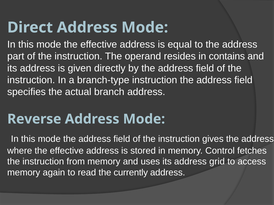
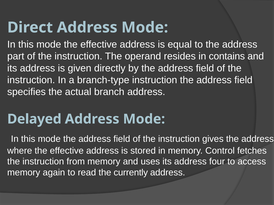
Reverse: Reverse -> Delayed (34, 119)
grid: grid -> four (217, 162)
